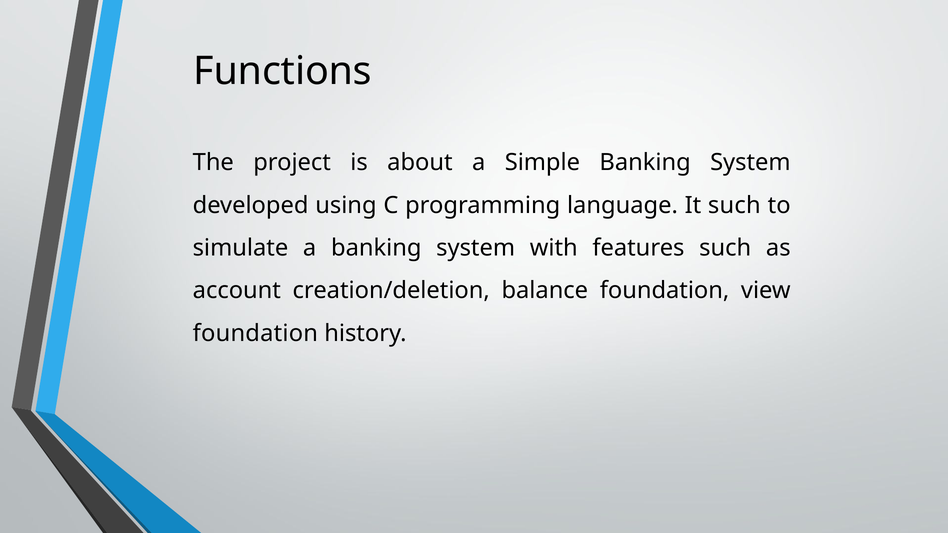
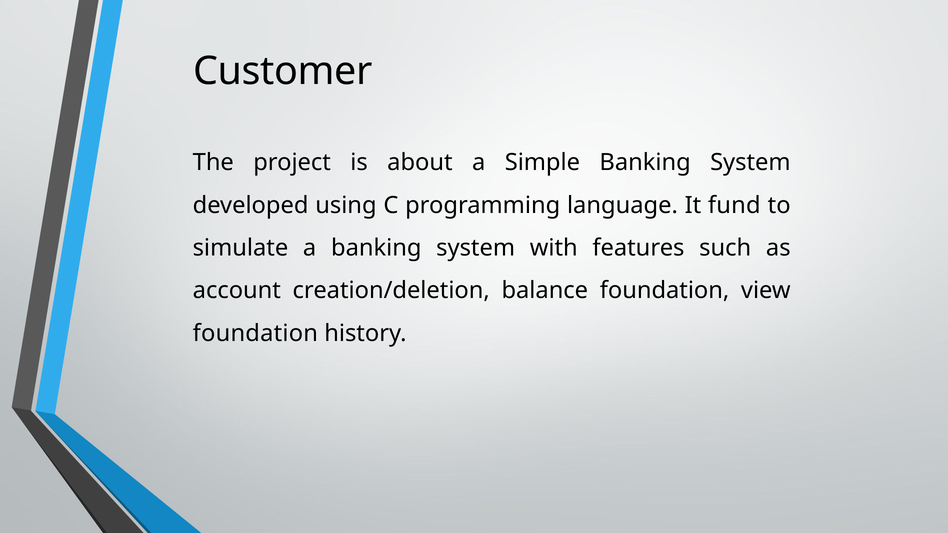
Functions: Functions -> Customer (283, 71)
It such: such -> fund (734, 205)
